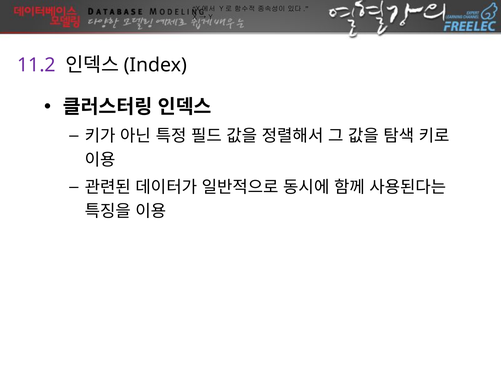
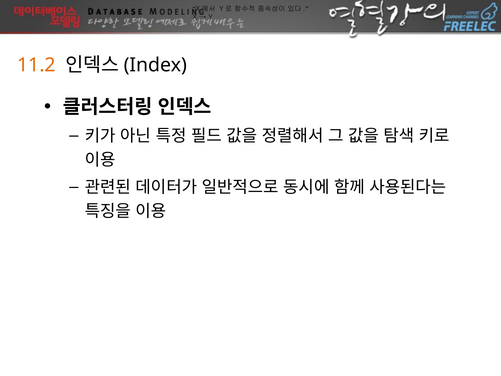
11.2 colour: purple -> orange (36, 65)
